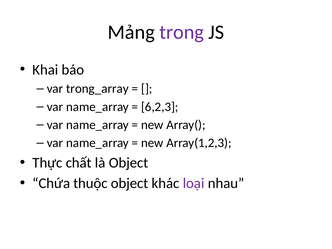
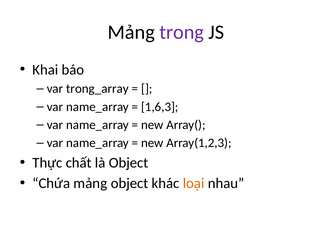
6,2,3: 6,2,3 -> 1,6,3 (160, 107)
Chứa thuộc: thuộc -> mảng (90, 183)
loại colour: purple -> orange (194, 183)
